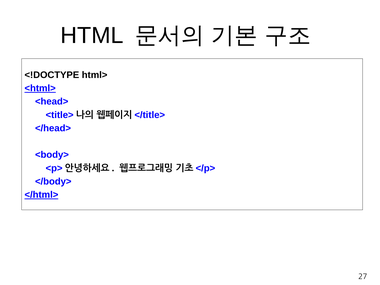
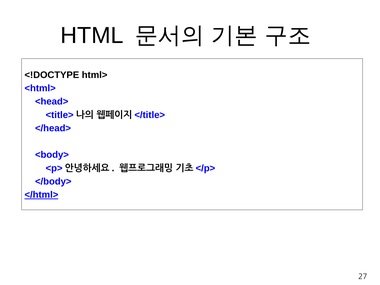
<html> underline: present -> none (40, 88)
